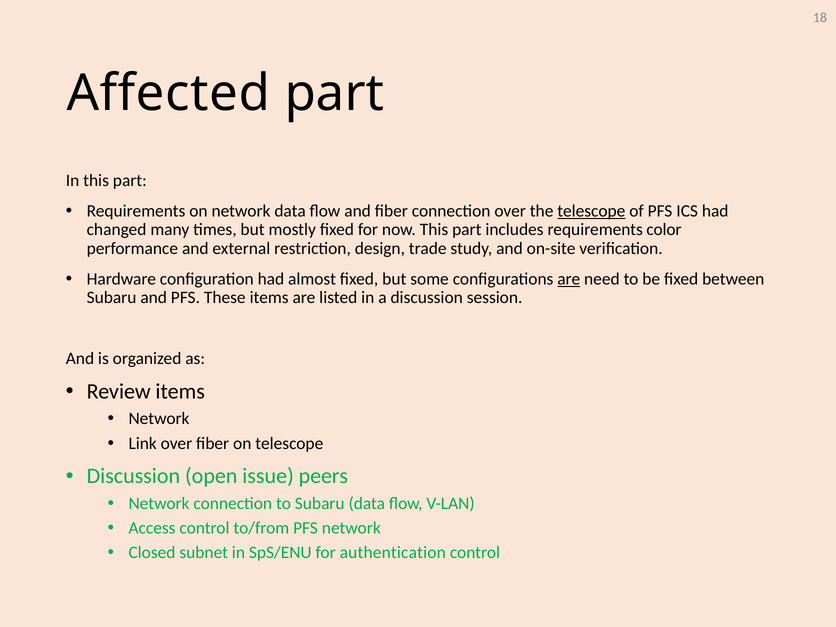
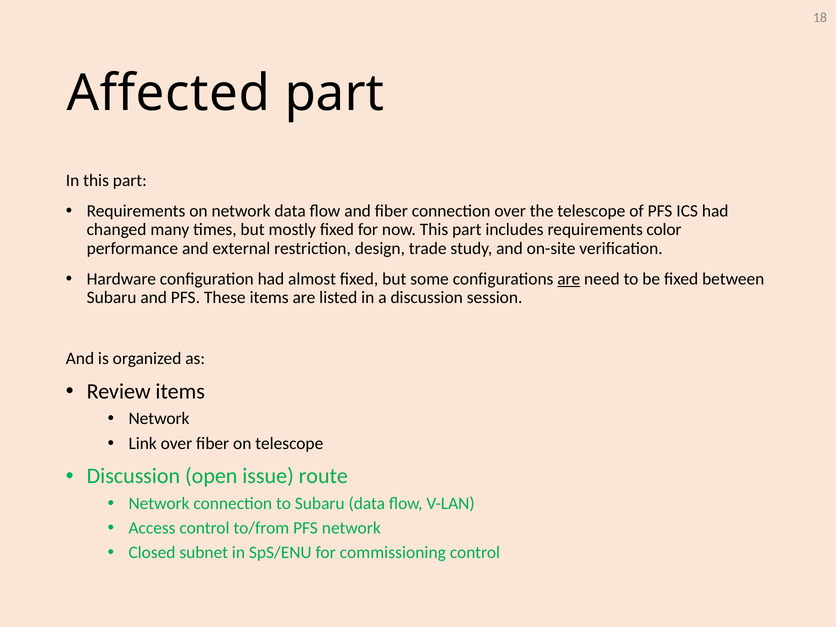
telescope underline: present -> none (591, 211)
peers: peers -> route (323, 476)
authentication: authentication -> commissioning (393, 553)
